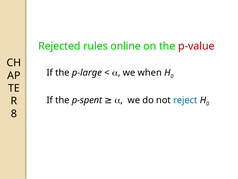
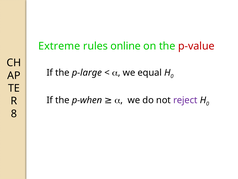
Rejected: Rejected -> Extreme (59, 46)
when: when -> equal (150, 72)
p-spent: p-spent -> p-when (87, 100)
reject colour: blue -> purple (185, 100)
